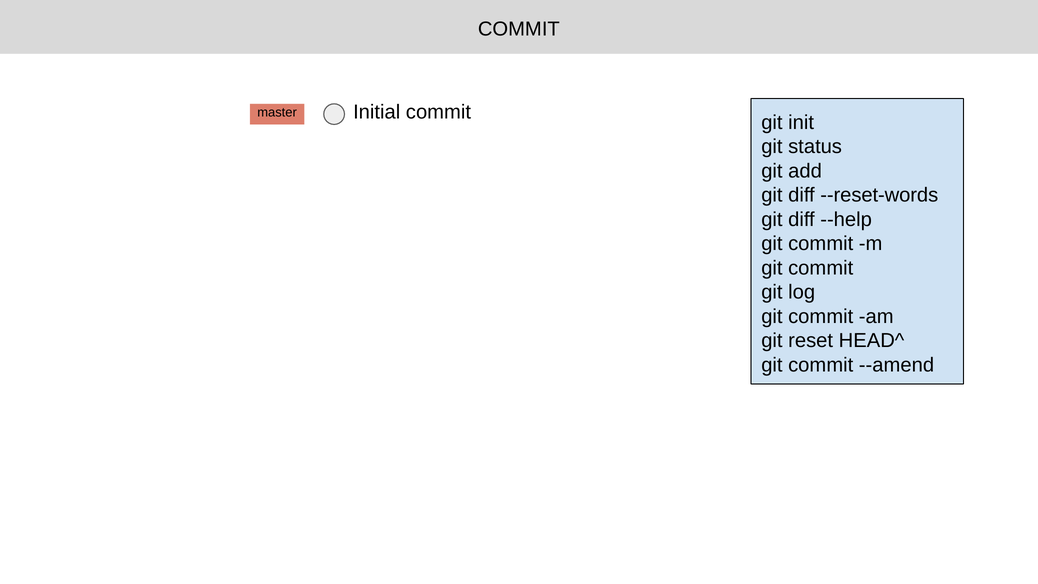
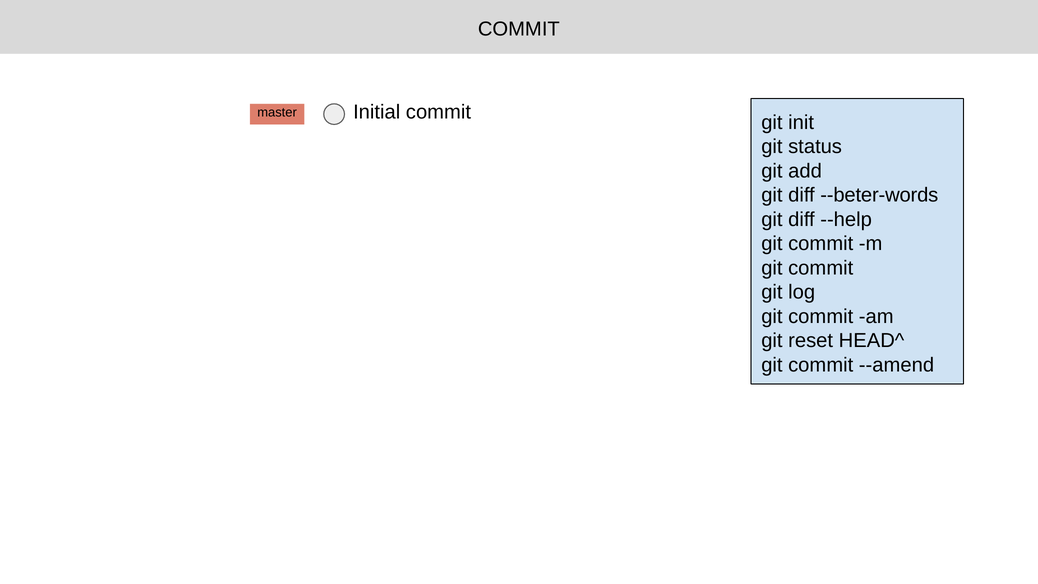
--reset-words: --reset-words -> --beter-words (879, 195)
